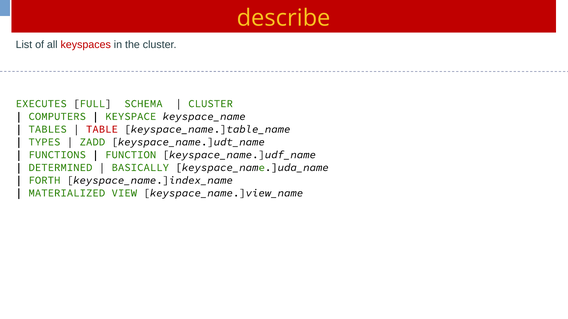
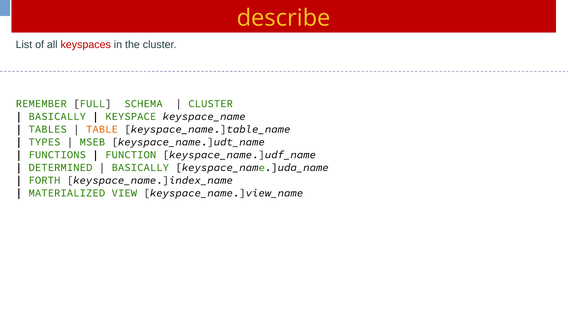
EXECUTES: EXECUTES -> REMEMBER (41, 104)
COMPUTERS: COMPUTERS -> BASICALLY (57, 117)
TABLE colour: red -> orange (102, 129)
ZADD: ZADD -> MSEB (92, 142)
